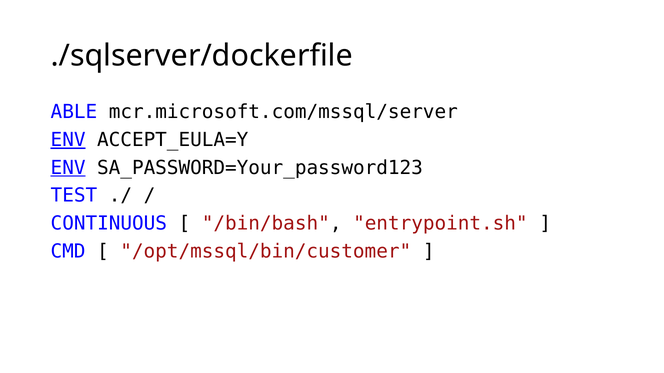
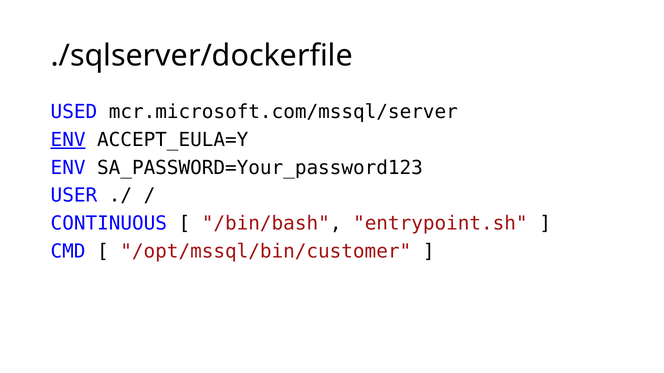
ABLE: ABLE -> USED (74, 112)
ENV underline: present -> none (68, 168)
TEST: TEST -> USER (74, 196)
